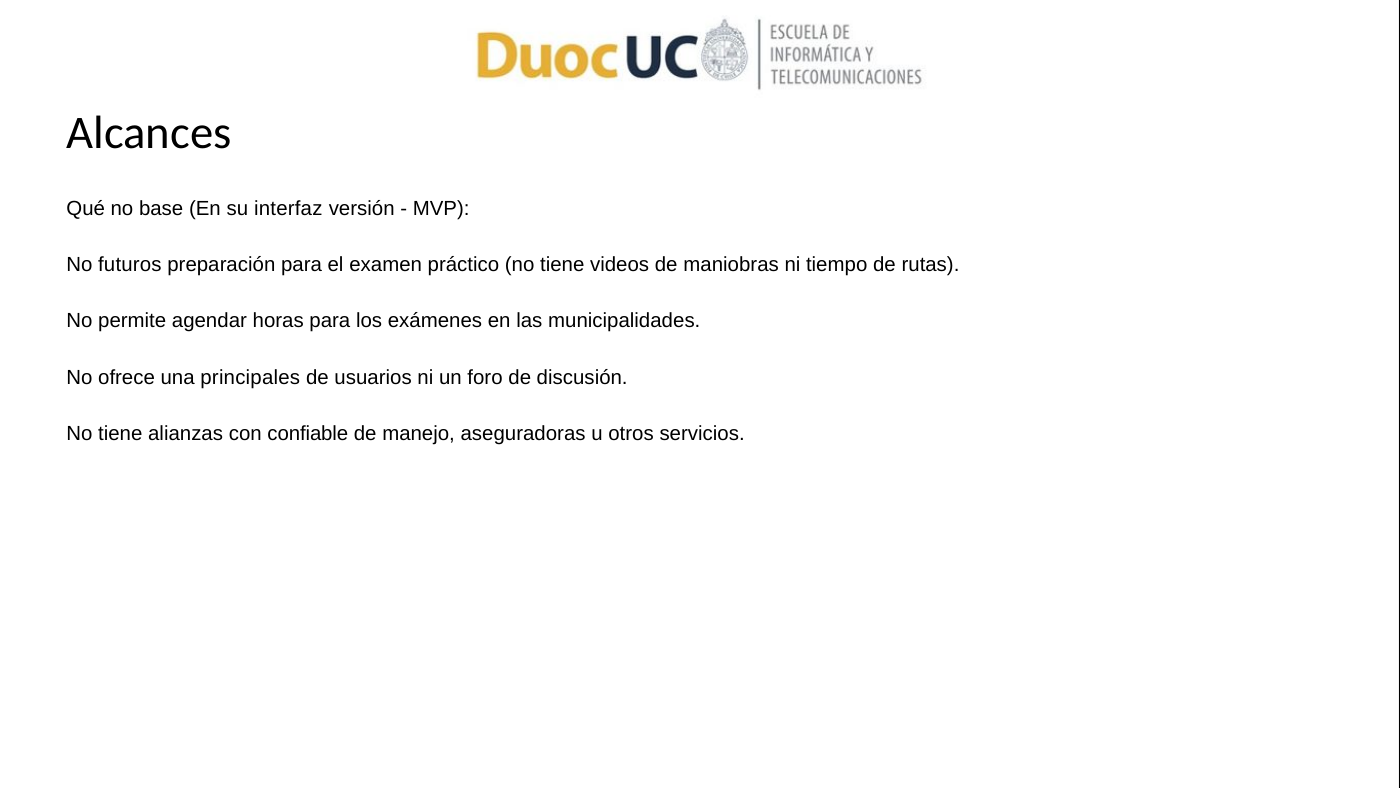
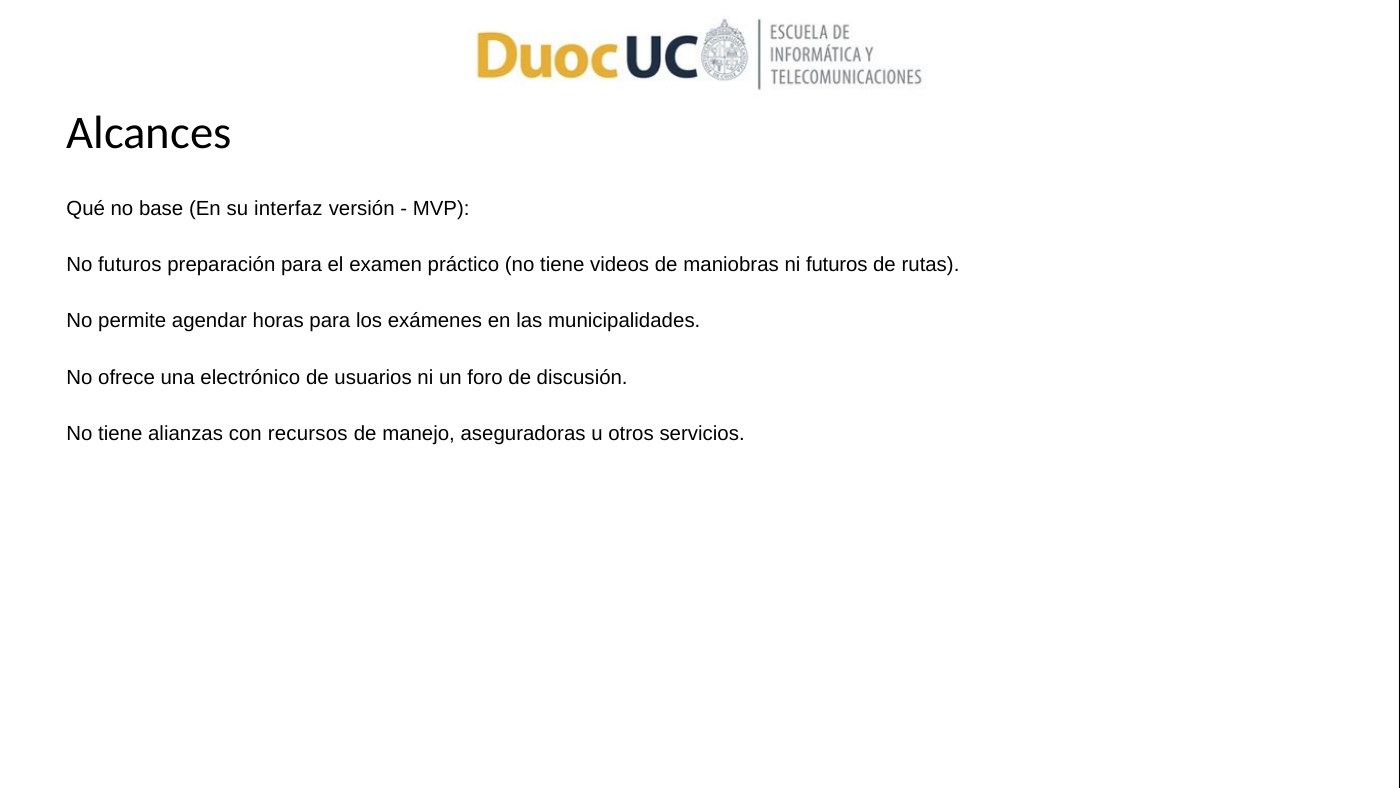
ni tiempo: tiempo -> futuros (837, 265)
principales: principales -> electrónico (250, 377)
confiable: confiable -> recursos (308, 433)
